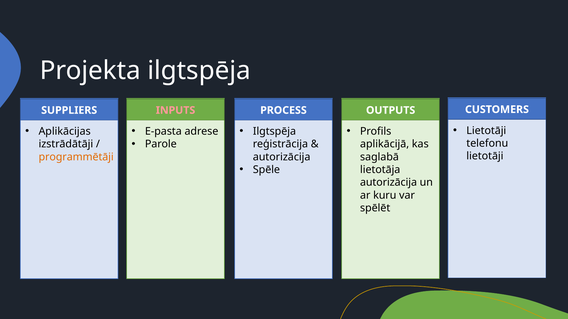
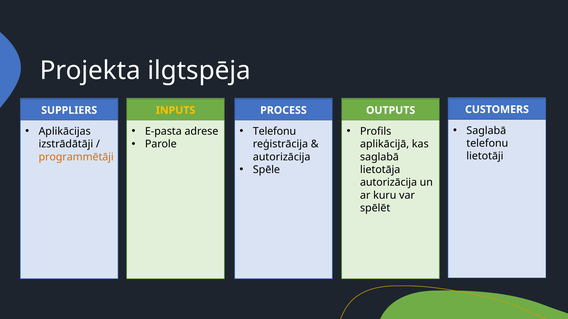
INPUTS colour: pink -> yellow (176, 110)
Lietotāji: Lietotāji -> Saglabā (486, 131)
Ilgtspēja: Ilgtspēja -> Telefonu (274, 132)
